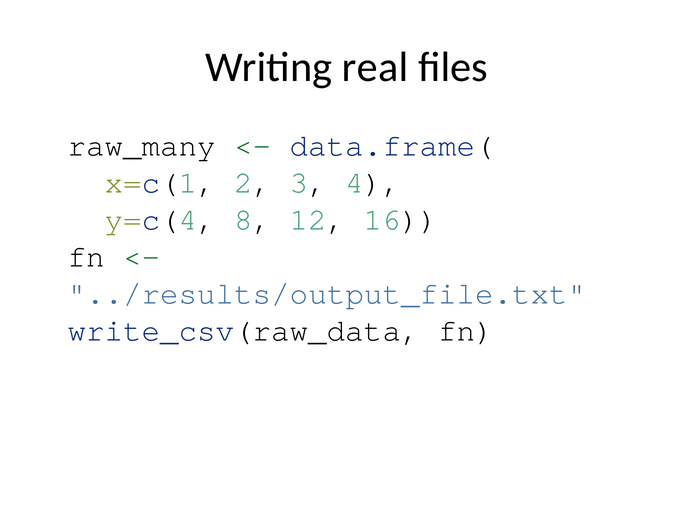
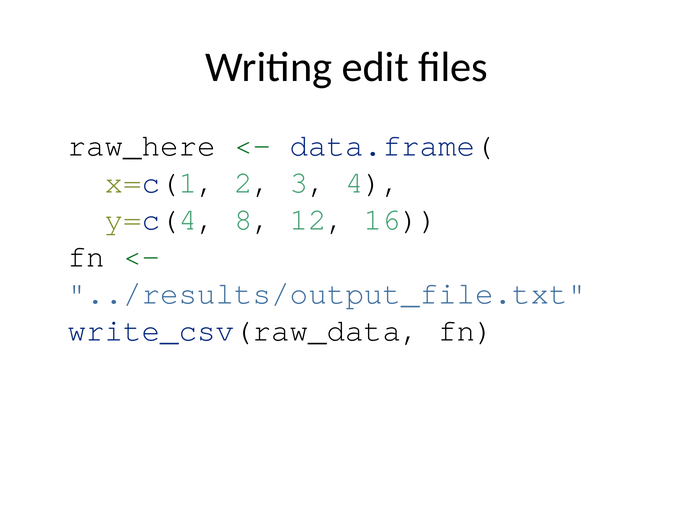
real: real -> edit (375, 67)
raw_many: raw_many -> raw_here (142, 146)
